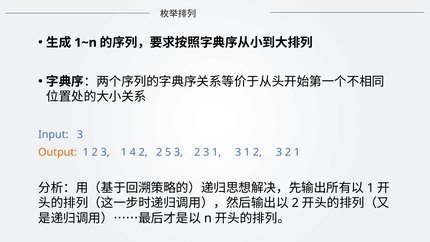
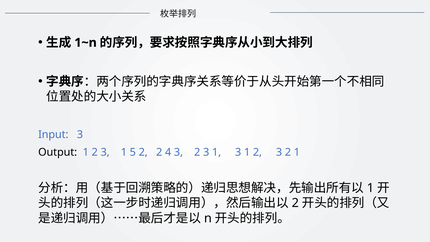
Output colour: orange -> black (58, 152)
4: 4 -> 5 (133, 152)
5: 5 -> 4 (168, 152)
